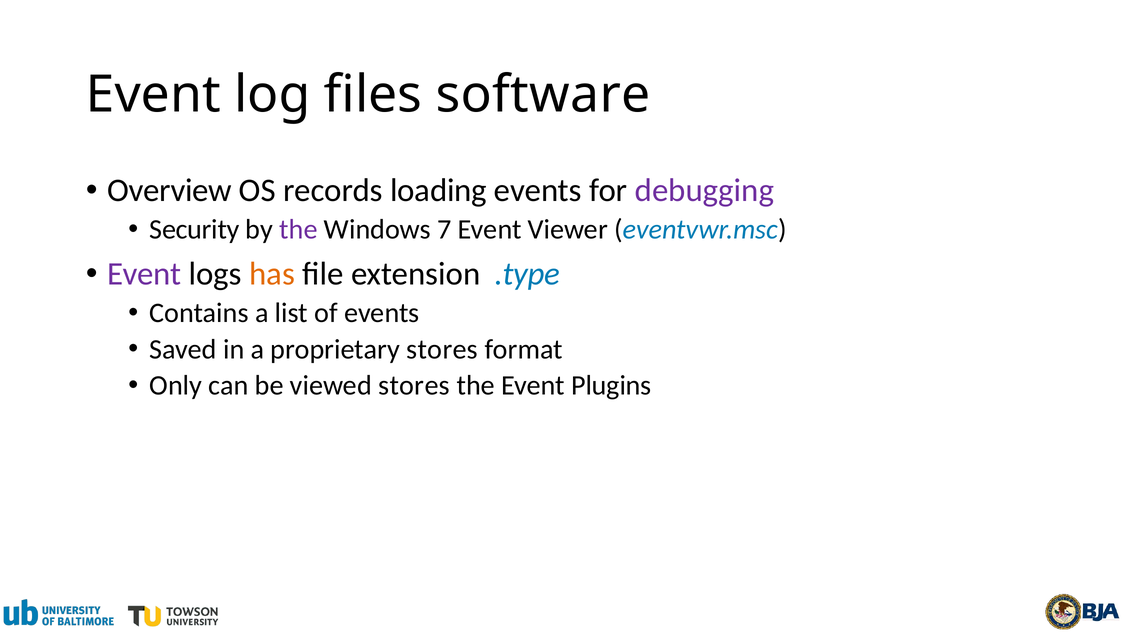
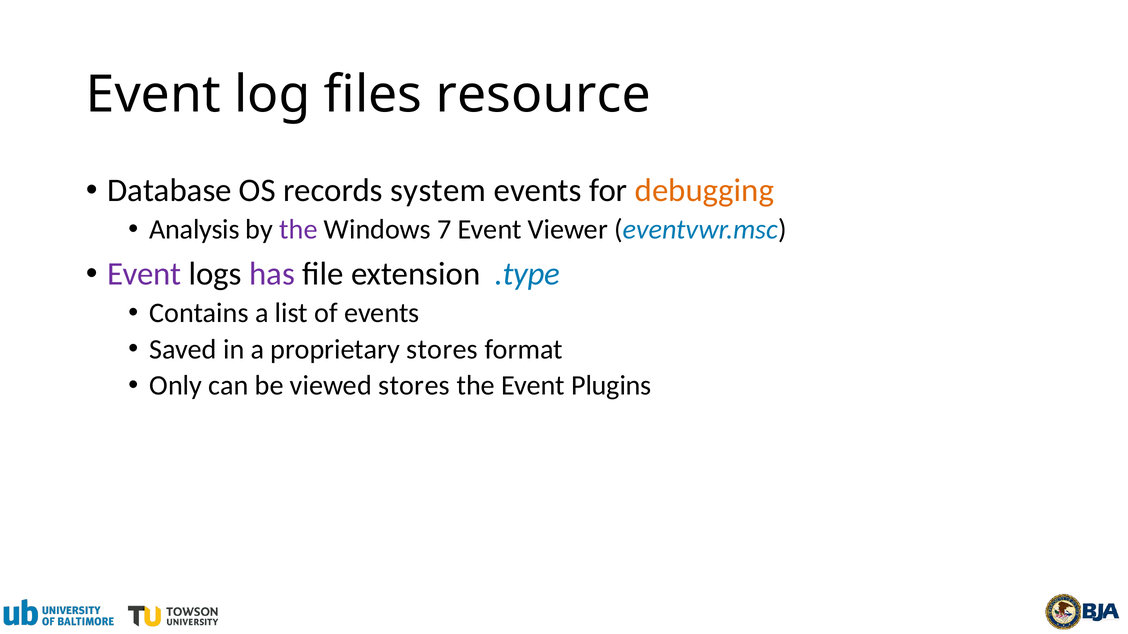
software: software -> resource (543, 95)
Overview: Overview -> Database (169, 191)
loading: loading -> system (438, 191)
debugging colour: purple -> orange (704, 191)
Security: Security -> Analysis (194, 230)
has colour: orange -> purple (272, 274)
